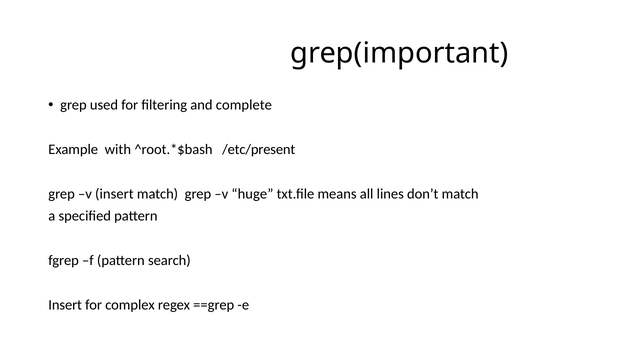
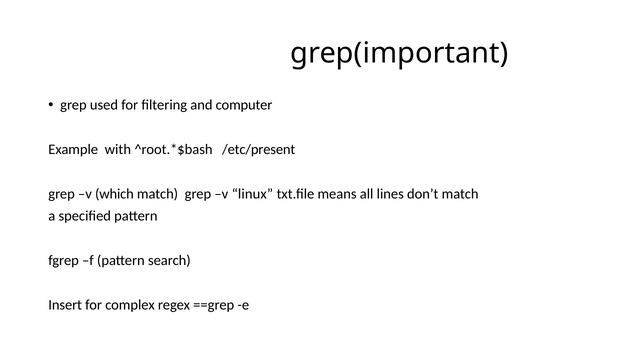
complete: complete -> computer (244, 105)
v insert: insert -> which (114, 194)
huge: huge -> linux (252, 194)
